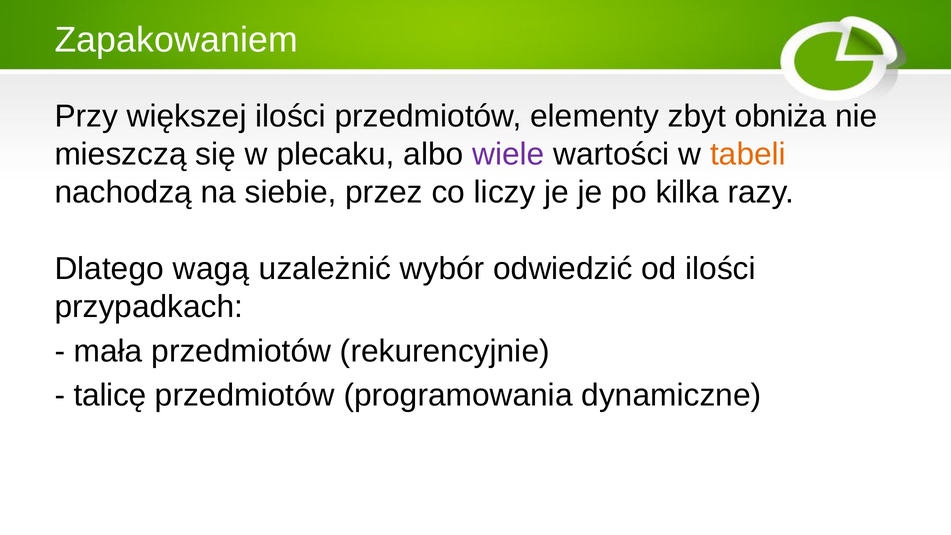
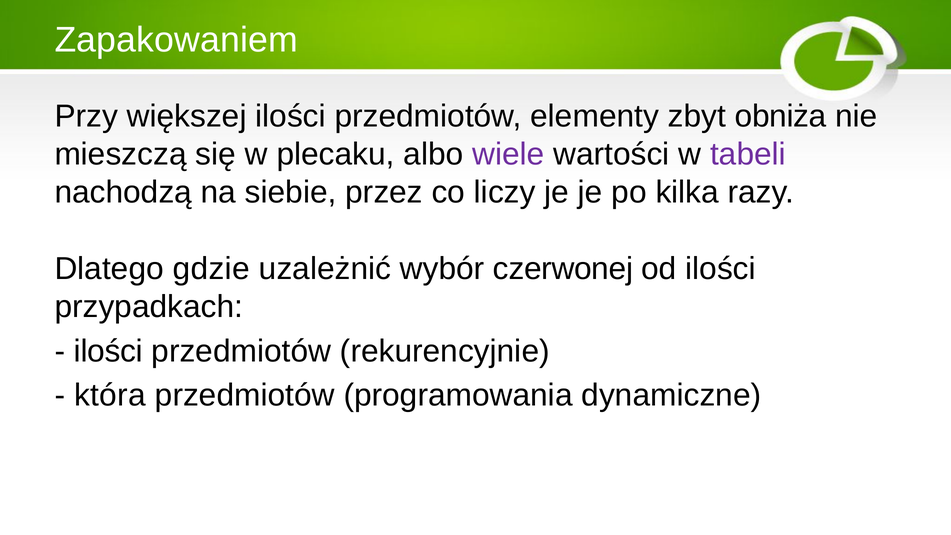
tabeli colour: orange -> purple (748, 154)
wagą: wagą -> gdzie (211, 269)
odwiedzić: odwiedzić -> czerwonej (563, 269)
mała: mała -> ilości (108, 351)
talicę: talicę -> która (110, 395)
